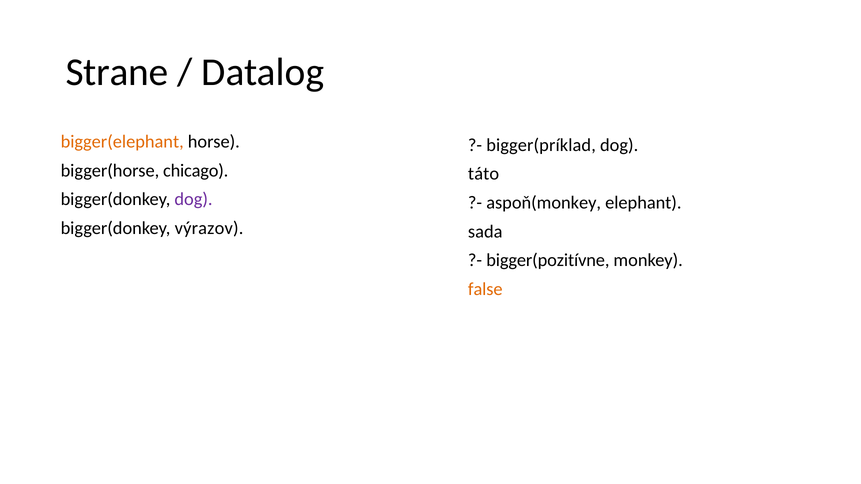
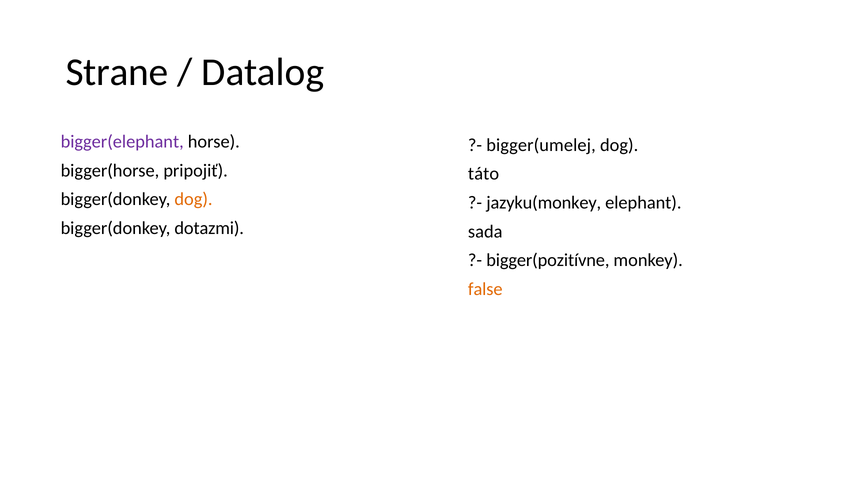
bigger(elephant colour: orange -> purple (122, 142)
bigger(príklad: bigger(príklad -> bigger(umelej (541, 145)
chicago: chicago -> pripojiť (196, 171)
dog colour: purple -> orange (194, 200)
aspoň(monkey: aspoň(monkey -> jazyku(monkey (544, 203)
výrazov: výrazov -> dotazmi (209, 228)
